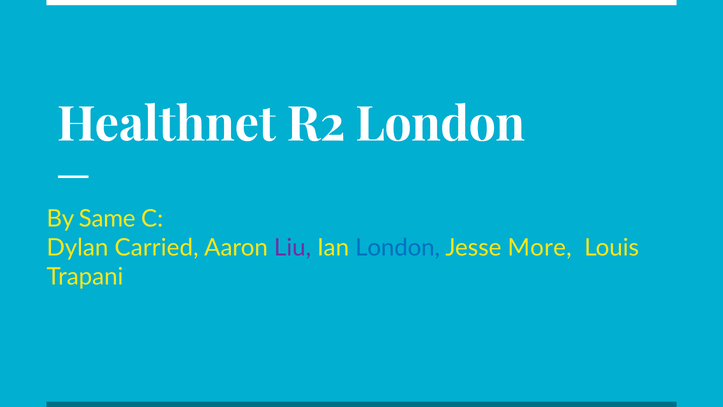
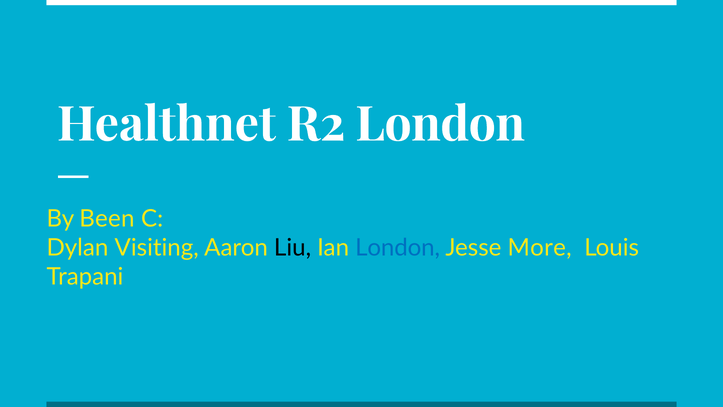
Same: Same -> Been (107, 219)
Carried: Carried -> Visiting (157, 248)
Liu colour: purple -> black (293, 248)
